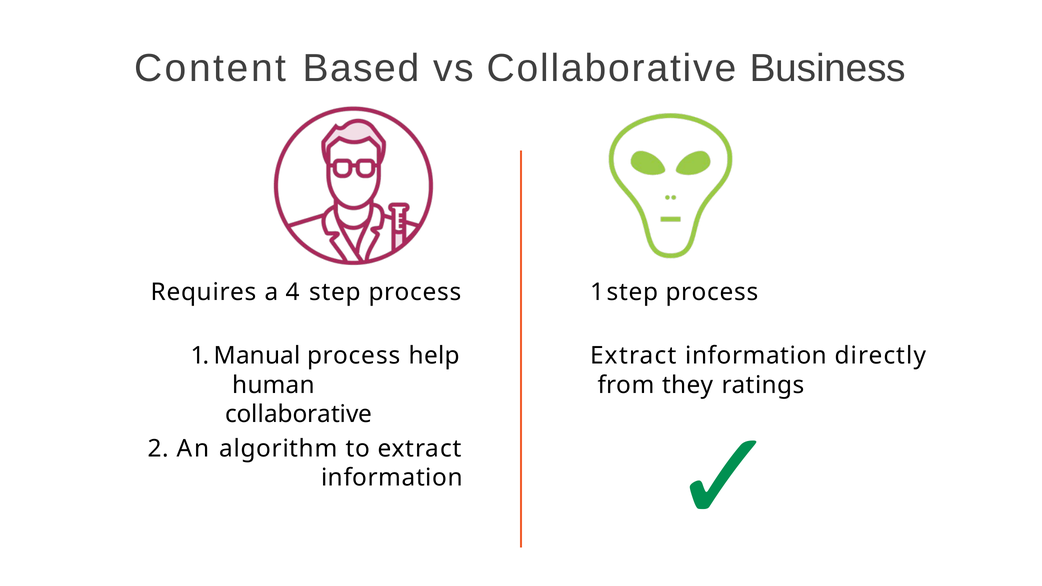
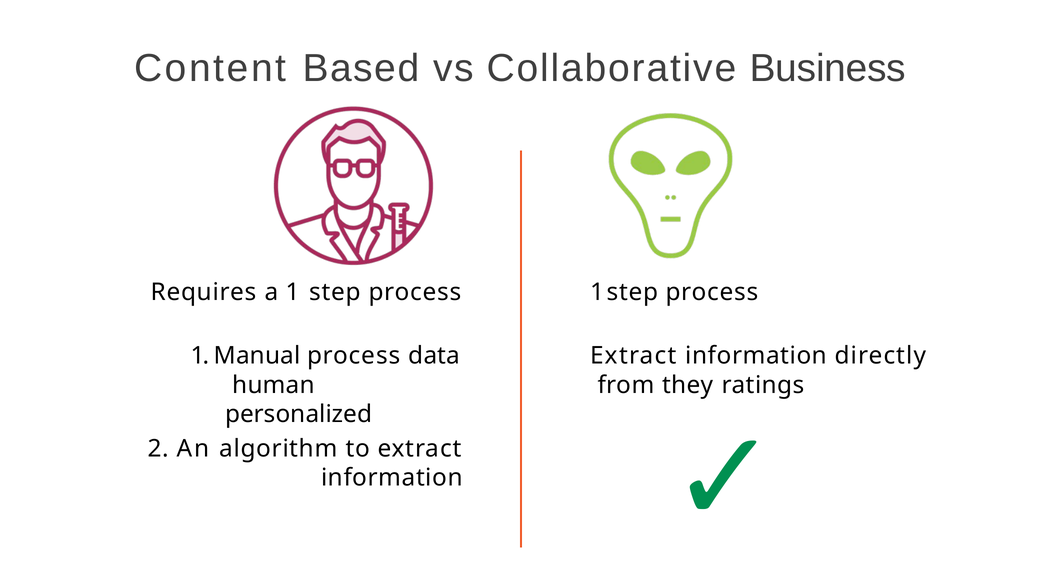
a 4: 4 -> 1 (293, 292)
help: help -> data (434, 356)
collaborative: collaborative -> personalized (299, 414)
